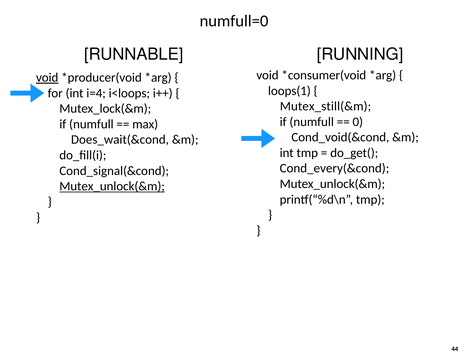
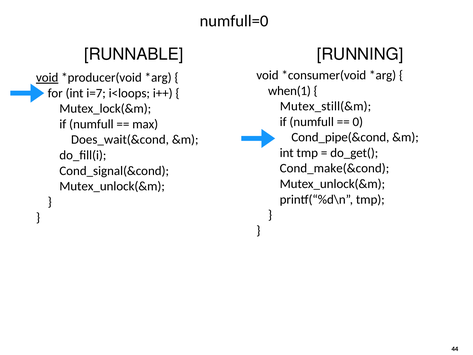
loops(1: loops(1 -> when(1 (289, 91)
i=4: i=4 -> i=7 (96, 93)
Cond_void(&cond: Cond_void(&cond -> Cond_pipe(&cond (340, 137)
Cond_every(&cond: Cond_every(&cond -> Cond_make(&cond (334, 168)
Mutex_unlock(&m underline: present -> none (112, 186)
